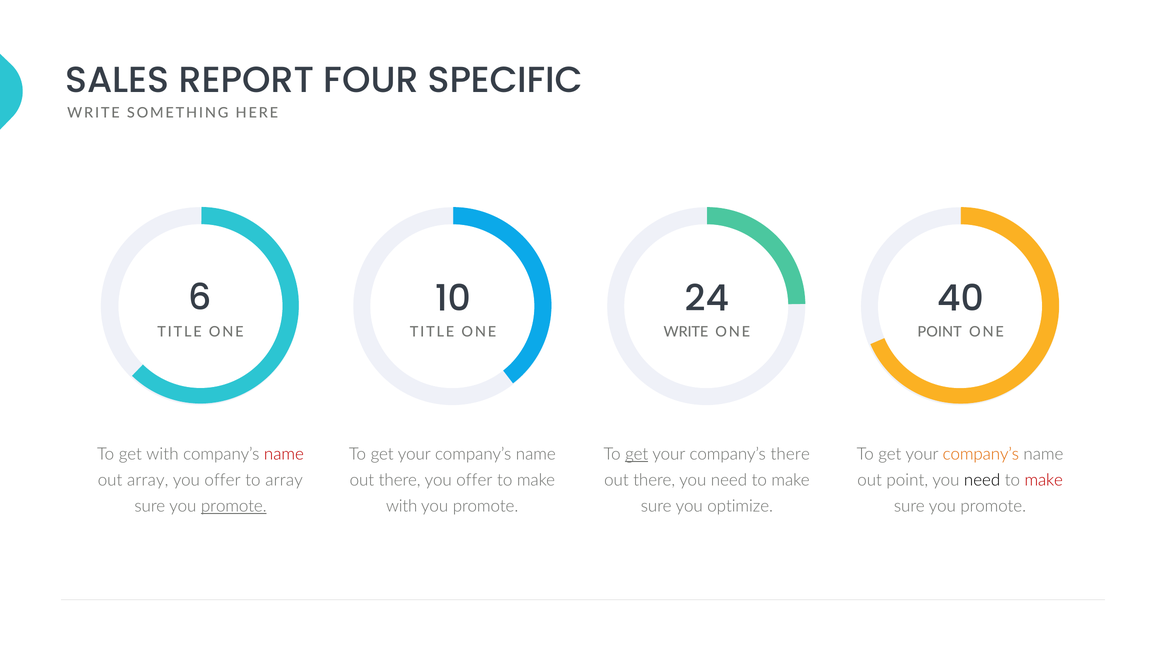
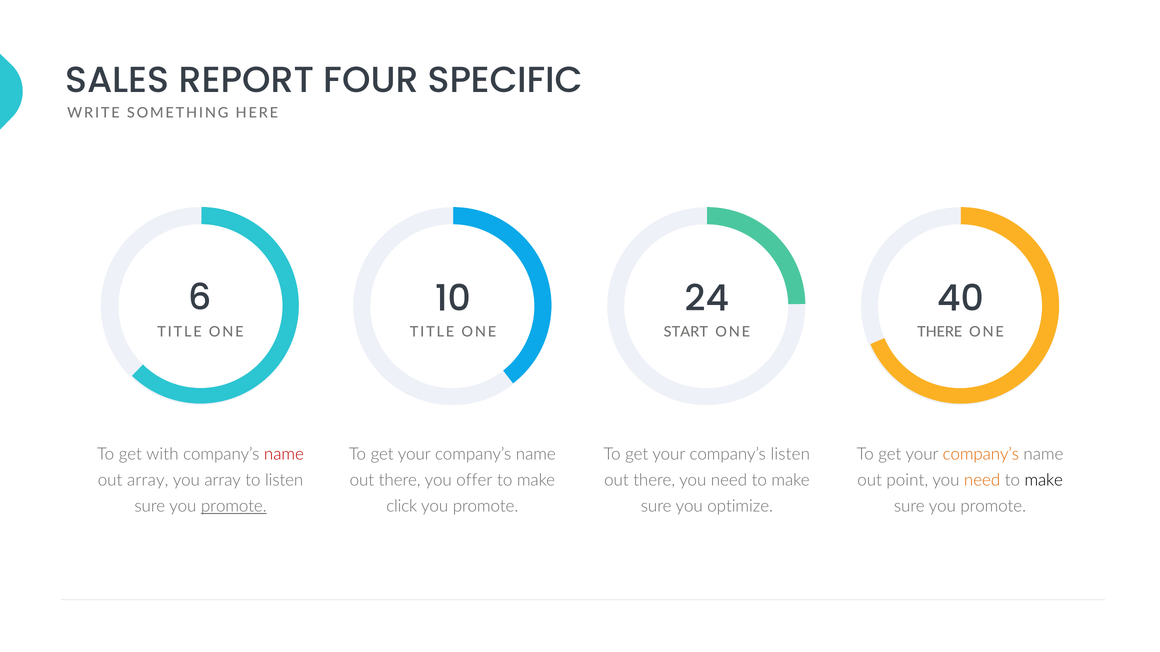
ONE WRITE: WRITE -> START (686, 332)
POINT: POINT -> THERE (940, 332)
get underline: present -> none (637, 455)
company’s there: there -> listen (790, 455)
offer: offer -> array (223, 481)
to array: array -> listen (284, 481)
need colour: black -> orange (982, 481)
make colour: red -> black (1044, 481)
with: with -> click (402, 507)
